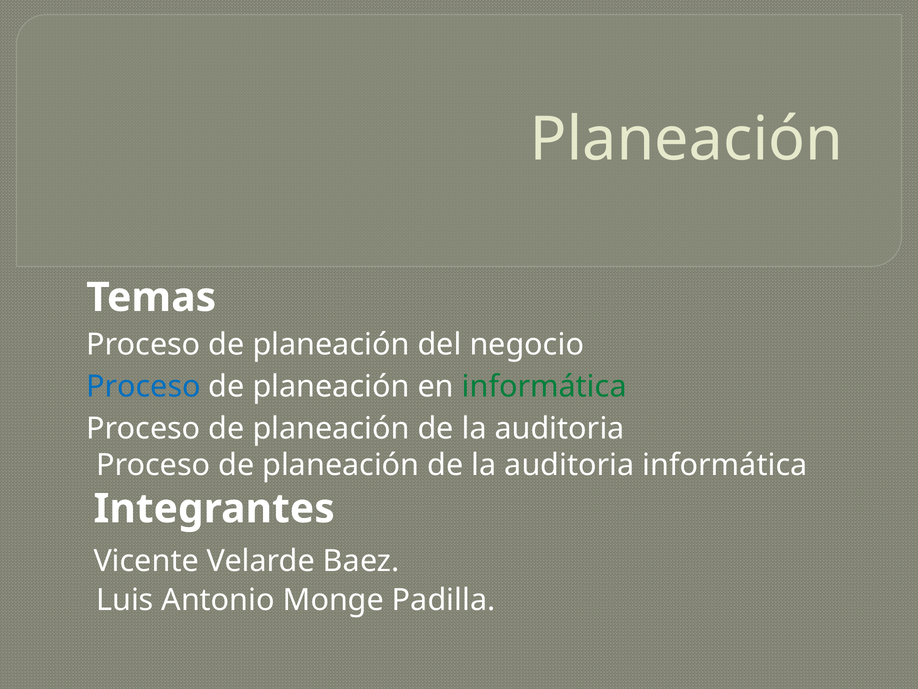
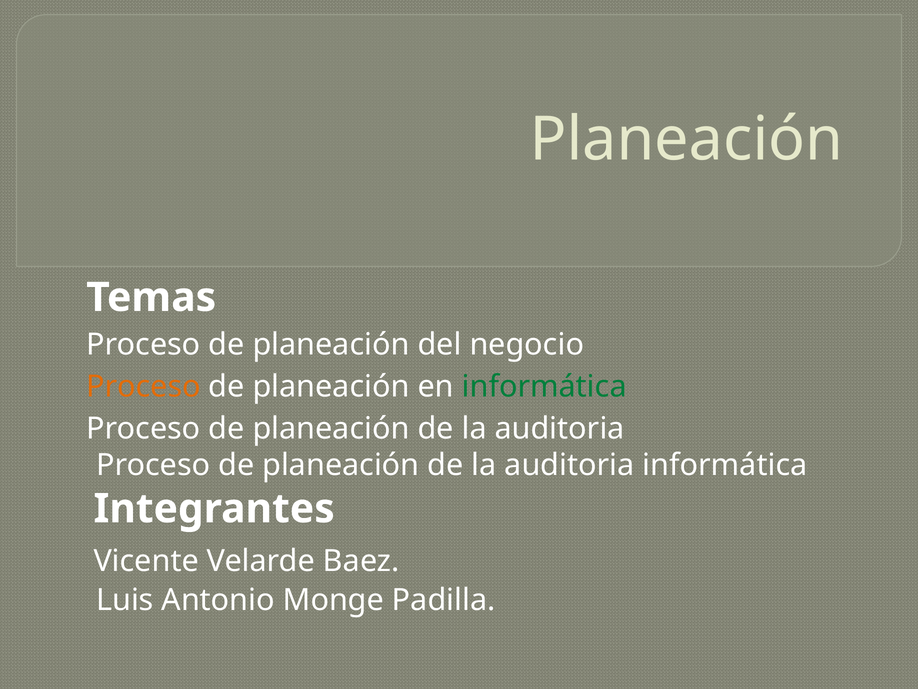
Proceso colour: blue -> orange (143, 386)
